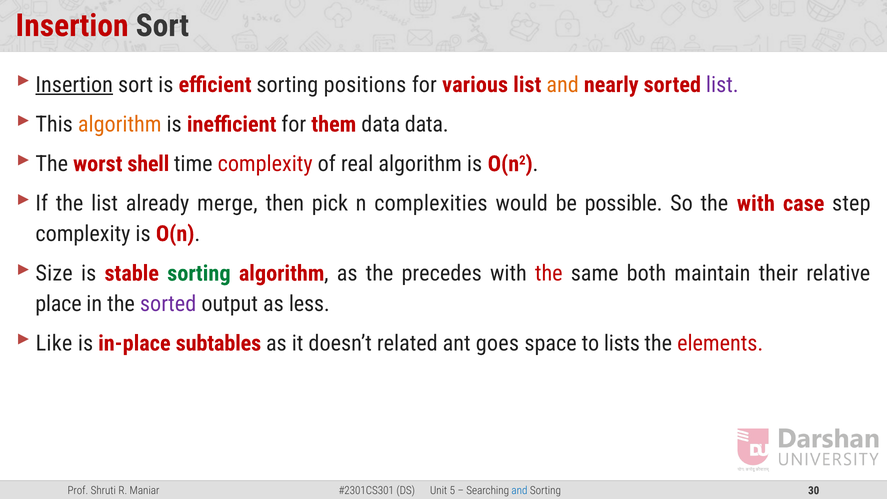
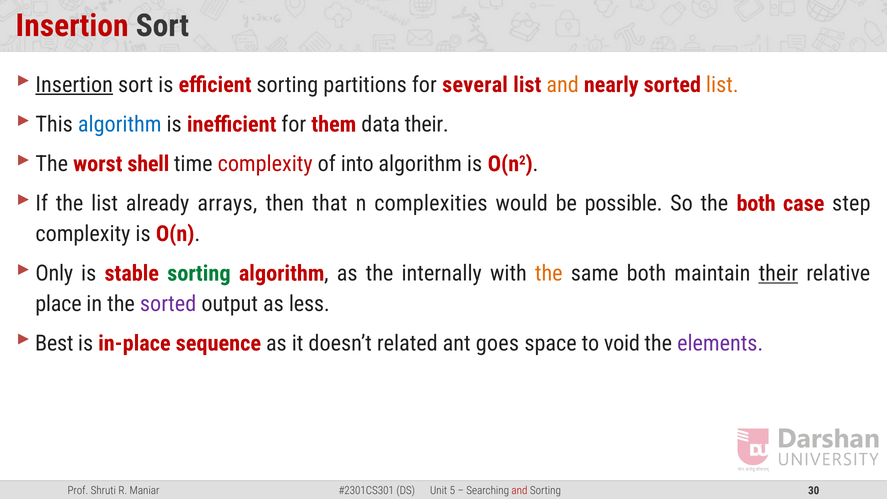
positions: positions -> partitions (365, 85)
various: various -> several (475, 85)
list colour: purple -> orange (722, 85)
algorithm colour: orange -> blue (120, 124)
data data: data -> their (427, 124)
real: real -> into (357, 164)
merge: merge -> arrays (227, 203)
pick: pick -> that (330, 203)
the with: with -> both (756, 203)
Size: Size -> Only (54, 273)
precedes: precedes -> internally (442, 273)
the colour: red -> orange (549, 273)
their underline: none -> present (778, 273)
Like: Like -> Best (54, 343)
subtables: subtables -> sequence (218, 343)
lists: lists -> void (622, 343)
elements colour: red -> purple (720, 343)
and colour: blue -> red (519, 490)
